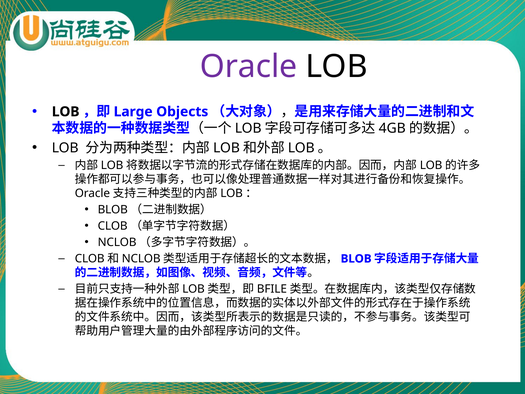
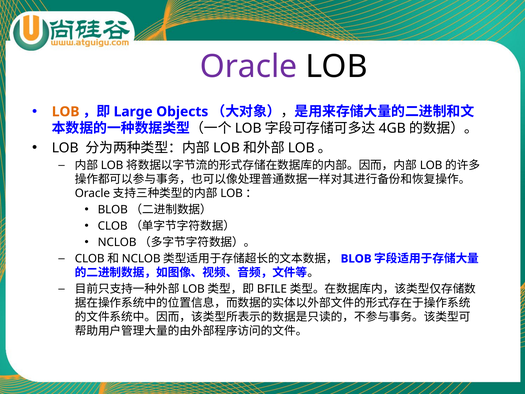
LOB colour: black -> orange (66, 112)
